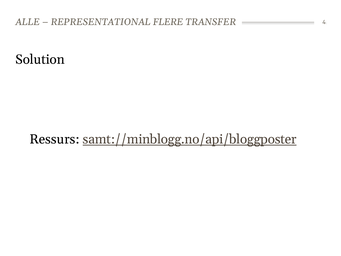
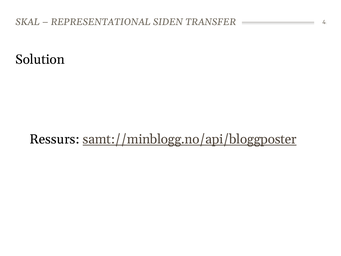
ALLE: ALLE -> SKAL (27, 22)
FLERE: FLERE -> SIDEN (168, 22)
